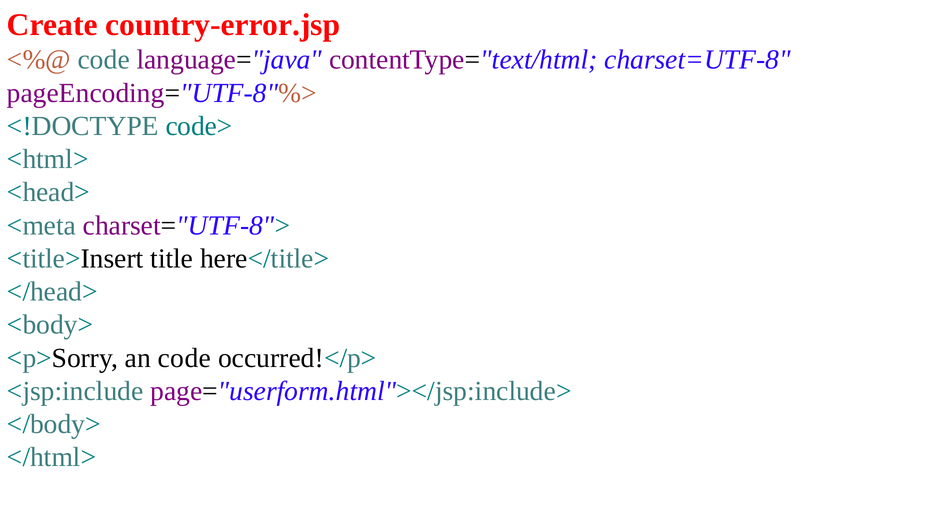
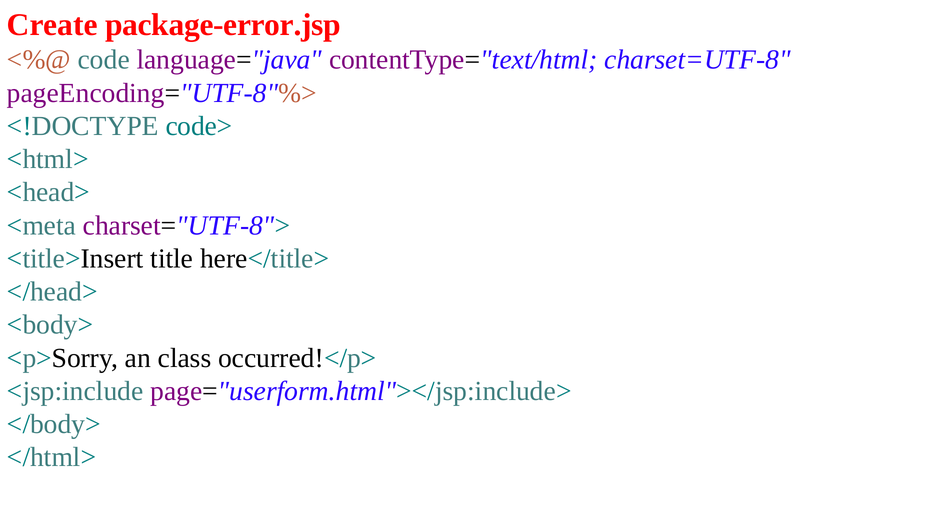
country-error.jsp: country-error.jsp -> package-error.jsp (223, 25)
an code: code -> class (185, 358)
